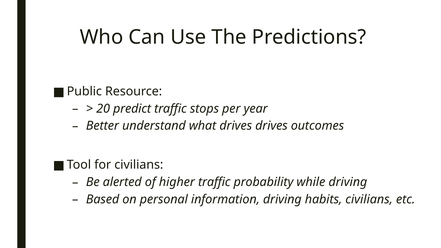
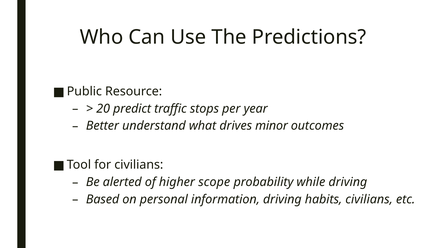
drives drives: drives -> minor (272, 126)
higher traffic: traffic -> scope (214, 182)
